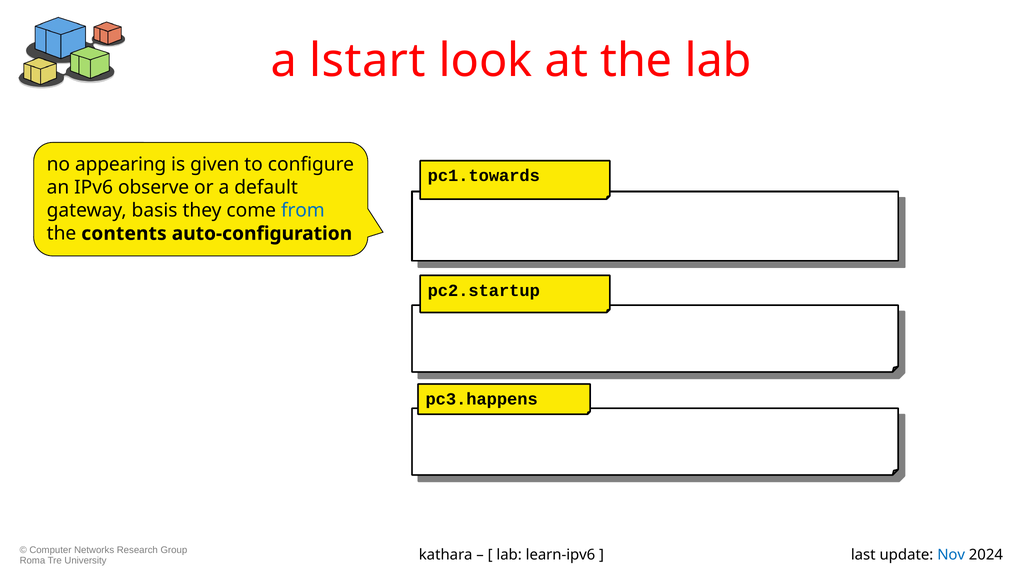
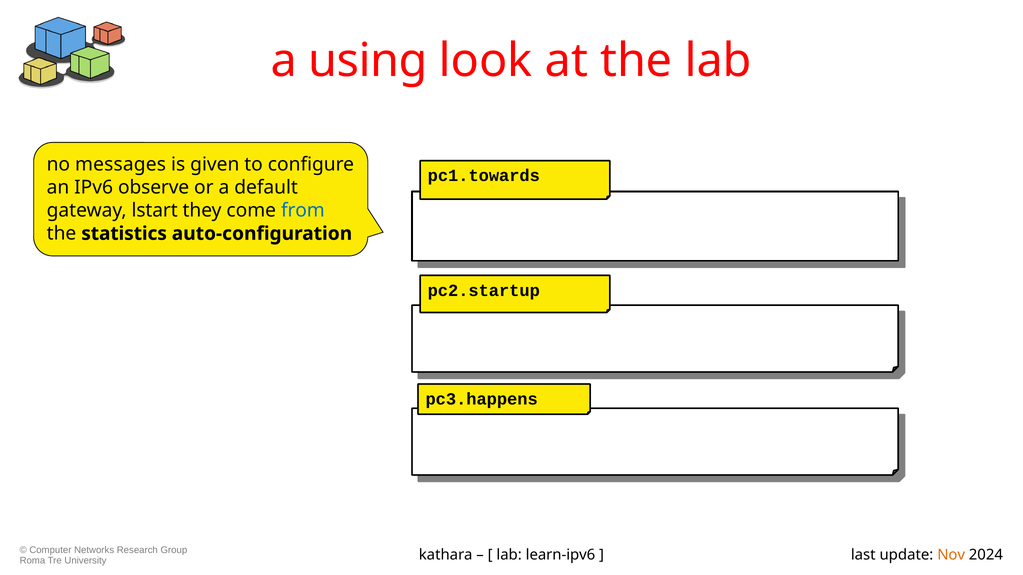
lstart: lstart -> using (368, 61)
appearing: appearing -> messages (121, 165)
basis: basis -> lstart (155, 211)
contents: contents -> statistics (124, 234)
Nov colour: blue -> orange (951, 555)
